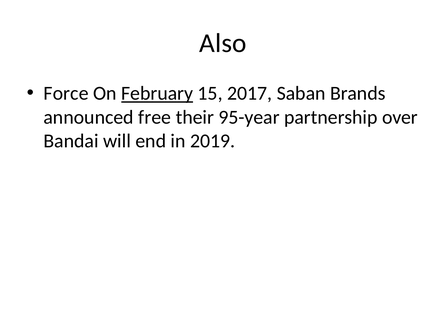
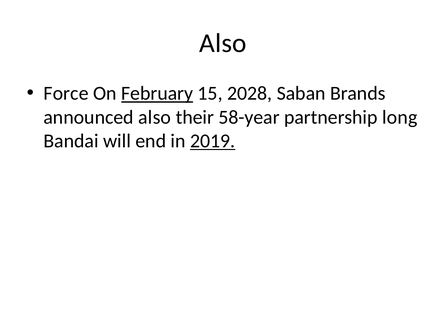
2017: 2017 -> 2028 (250, 94)
announced free: free -> also (155, 117)
95-year: 95-year -> 58-year (249, 117)
over: over -> long (400, 117)
2019 underline: none -> present (213, 141)
